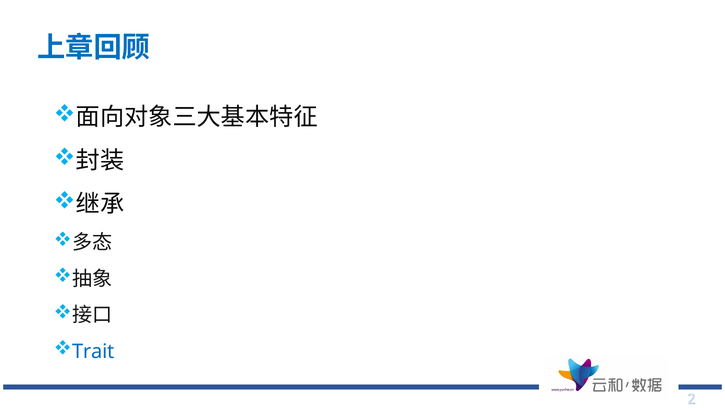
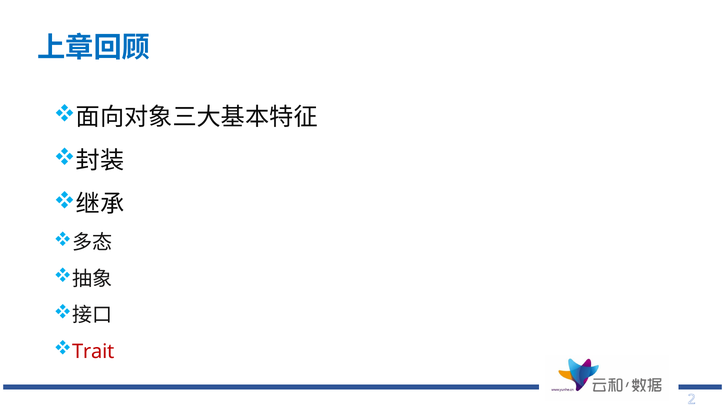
Trait colour: blue -> red (93, 351)
